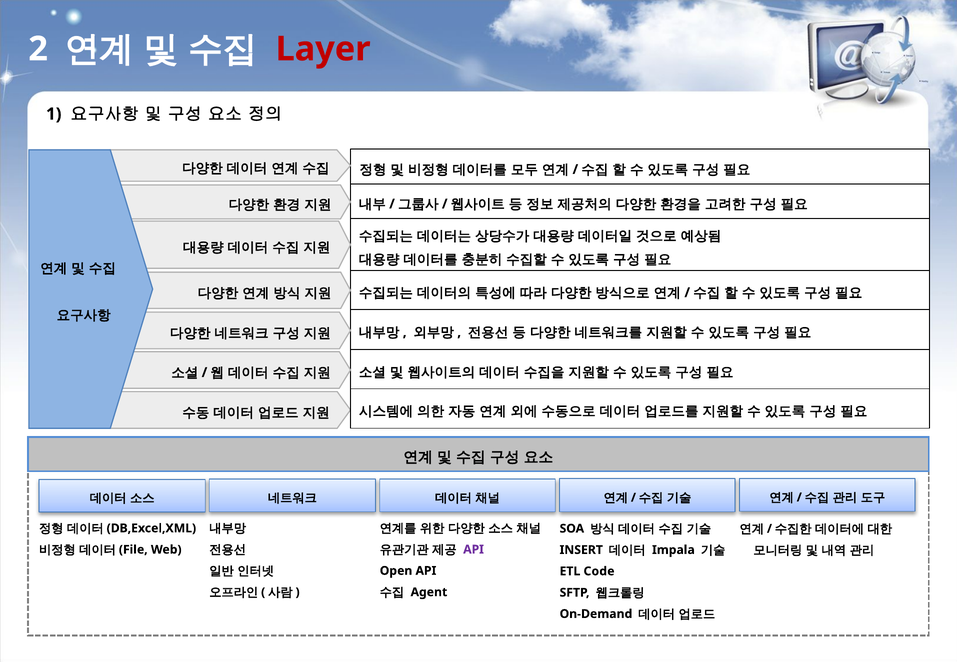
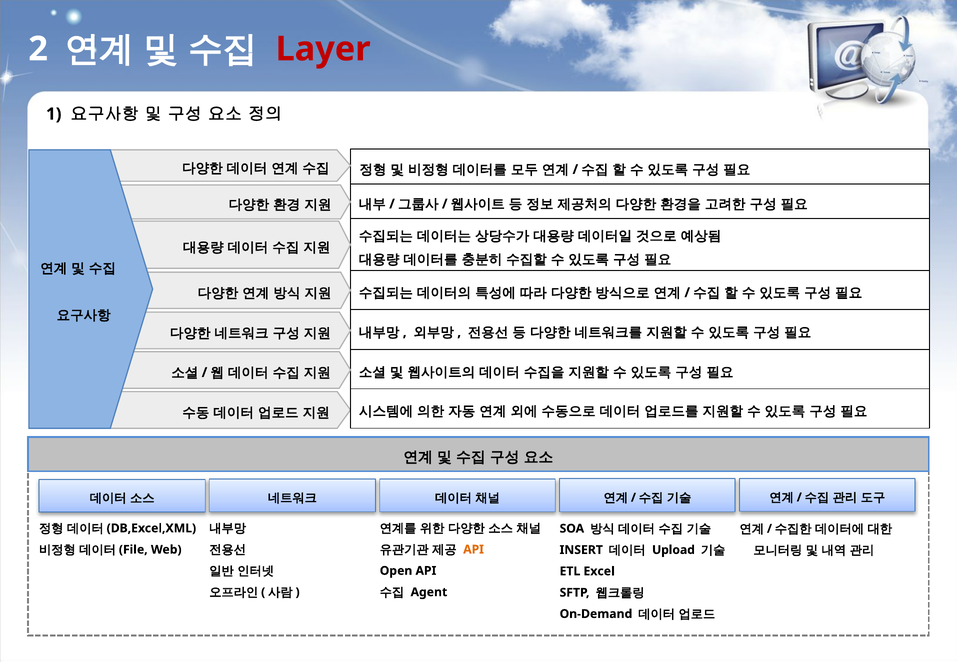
API colour: purple -> orange (474, 550)
Impala: Impala -> Upload (673, 550)
Code: Code -> Excel (599, 572)
